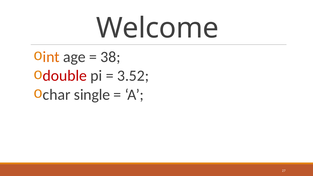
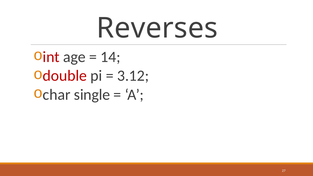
Welcome: Welcome -> Reverses (157, 28)
int colour: orange -> red (51, 57)
38: 38 -> 14 (110, 57)
3.52: 3.52 -> 3.12 (133, 76)
